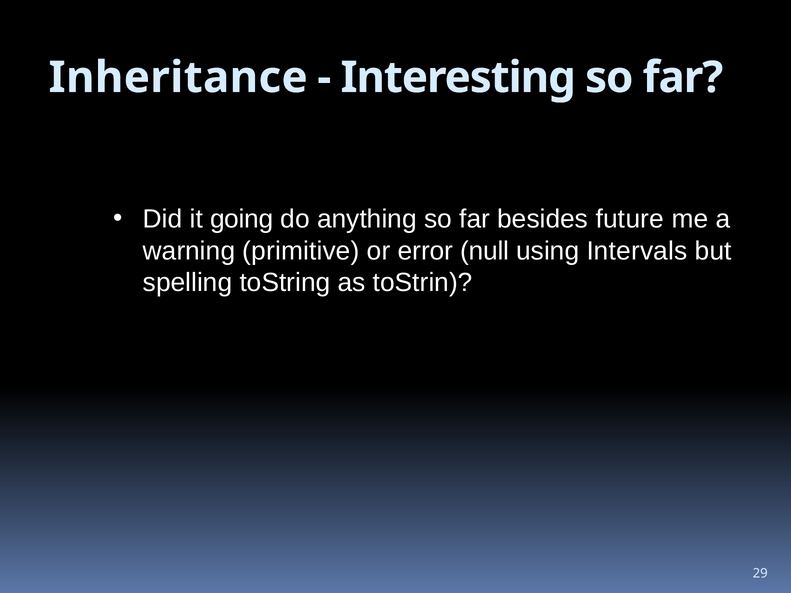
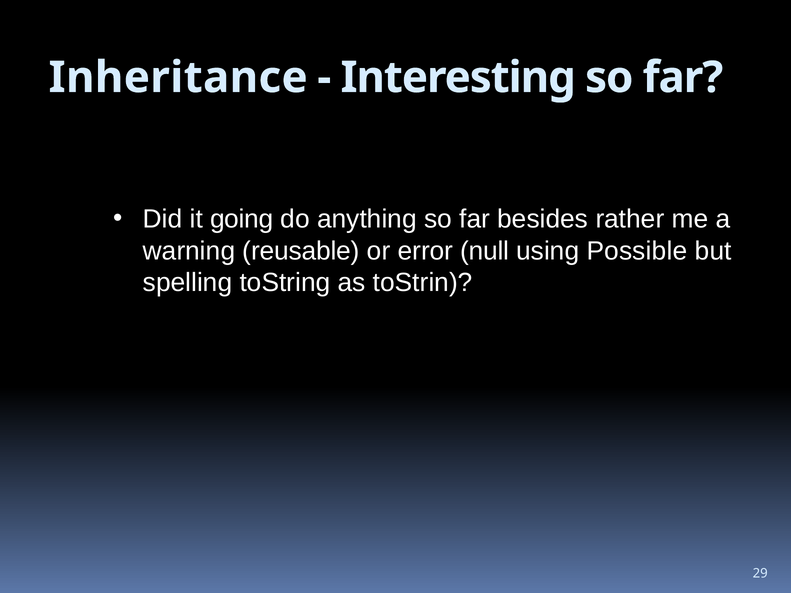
future: future -> rather (630, 219)
primitive: primitive -> reusable (301, 251)
Intervals: Intervals -> Possible (637, 251)
